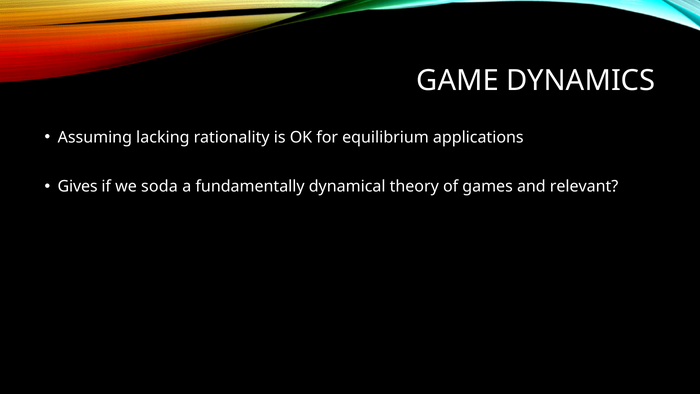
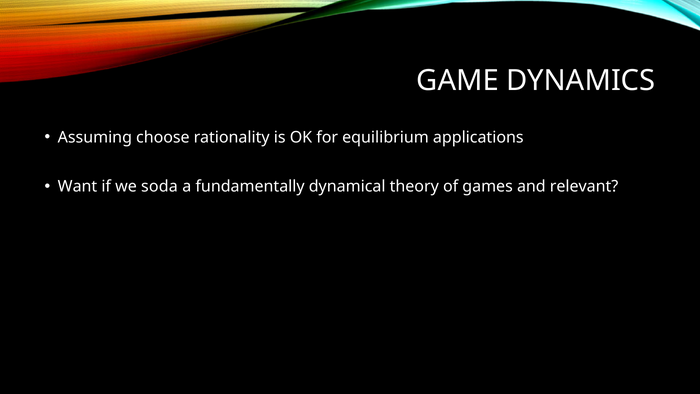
lacking: lacking -> choose (163, 137)
Gives: Gives -> Want (78, 186)
